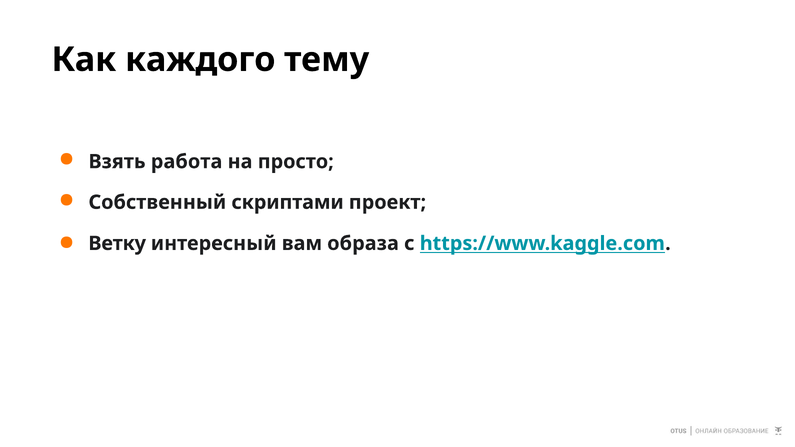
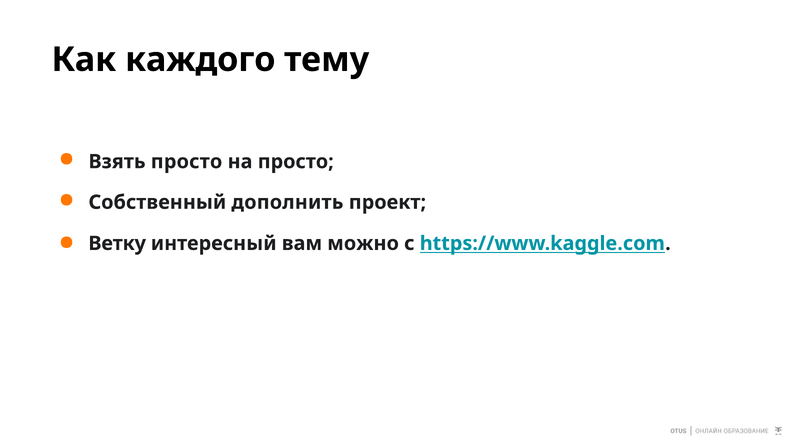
Взять работа: работа -> просто (186, 162)
скриптами: скриптами -> дополнить (287, 202)
образа: образа -> можно (363, 244)
